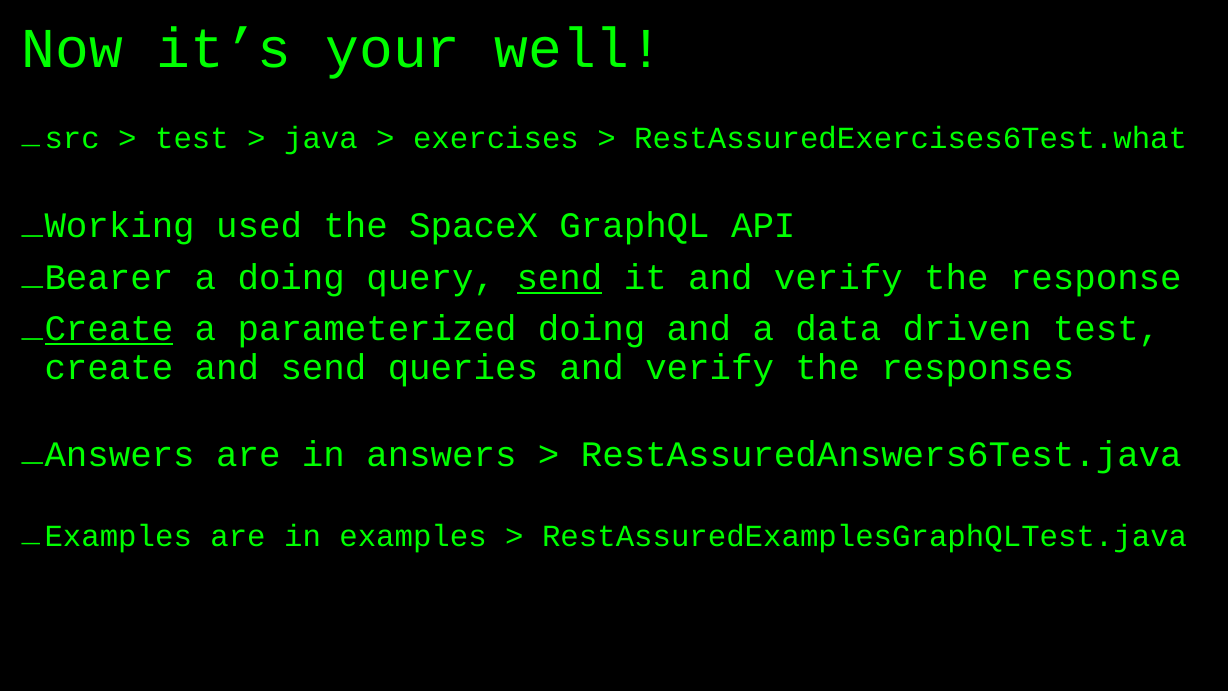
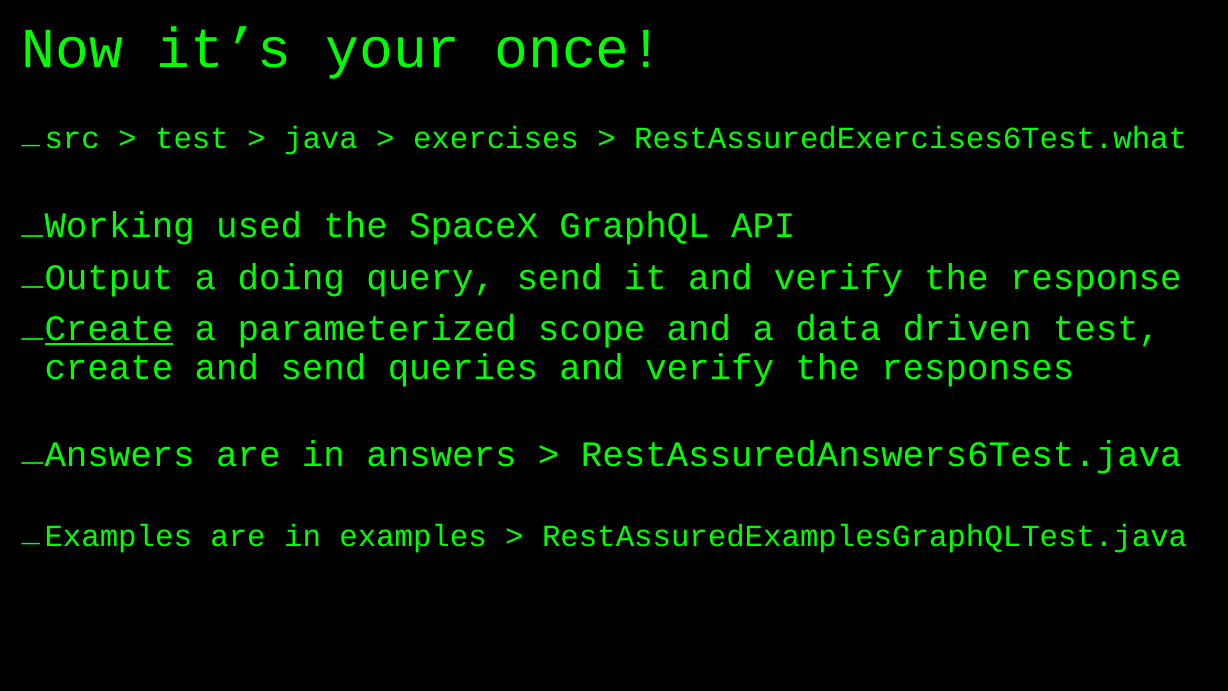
well: well -> once (579, 49)
Bearer: Bearer -> Output (109, 277)
send underline: present -> none (559, 277)
parameterized doing: doing -> scope (592, 329)
